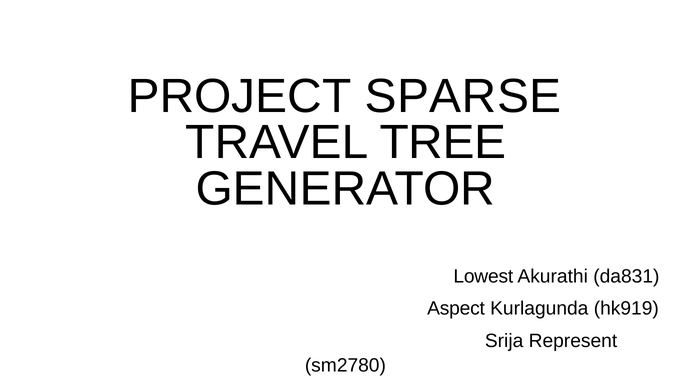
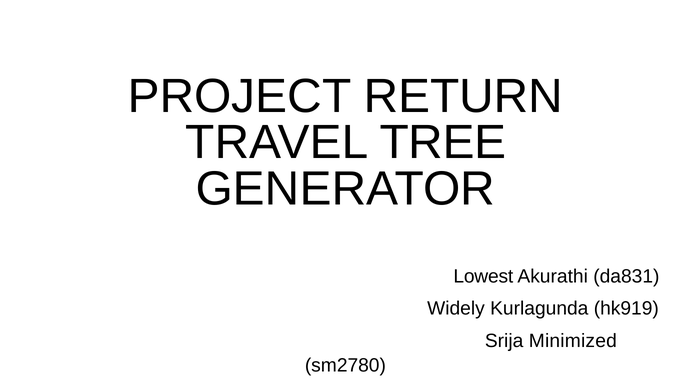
SPARSE: SPARSE -> RETURN (463, 96)
Aspect: Aspect -> Widely (456, 308)
Represent: Represent -> Minimized (573, 341)
